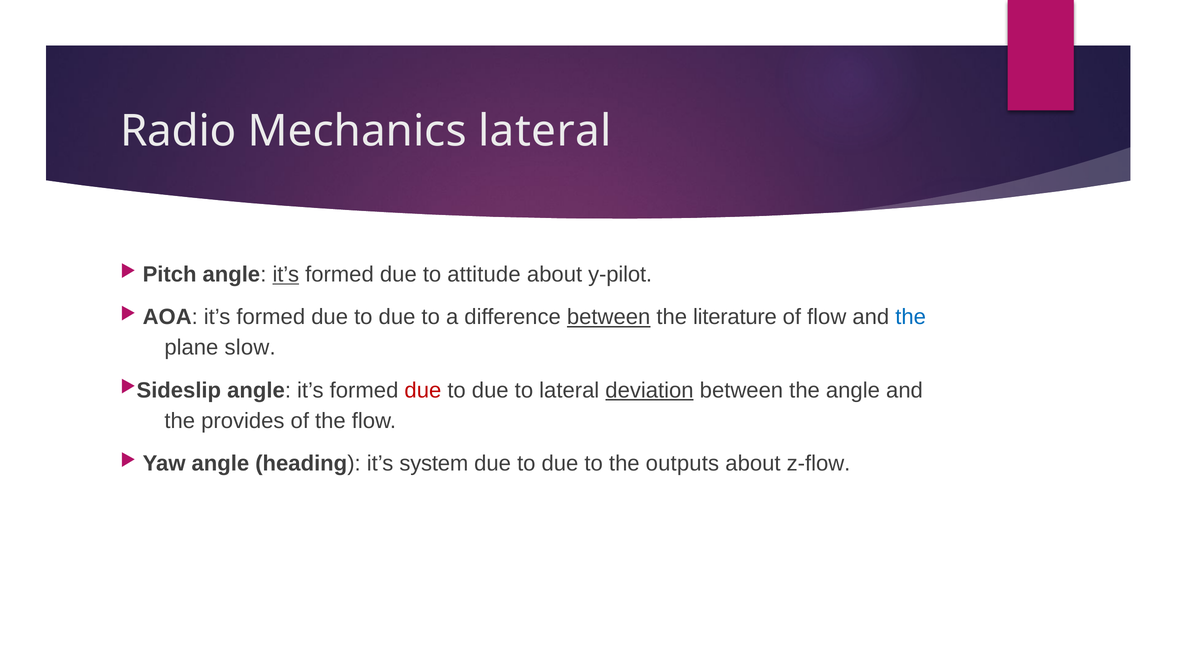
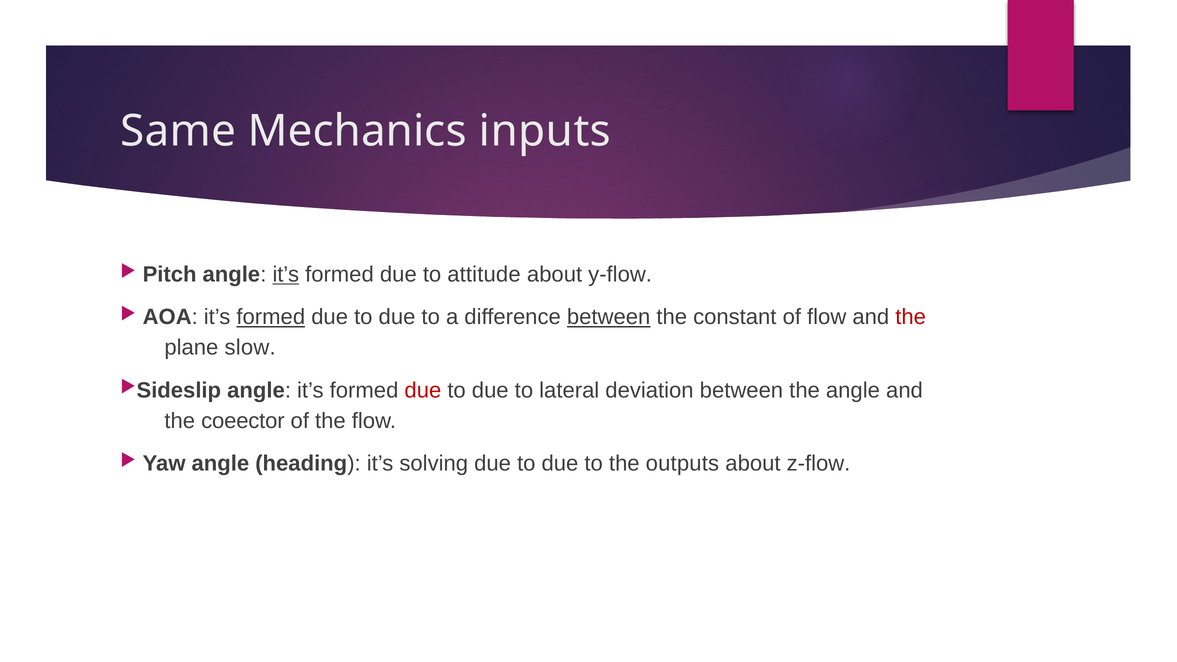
Radio: Radio -> Same (178, 131)
Mechanics lateral: lateral -> inputs (545, 131)
y-pilot: y-pilot -> y-flow (620, 274)
formed underline: none -> present (271, 317)
literature: literature -> constant (735, 317)
the colour: blue -> red (911, 317)
deviation underline: present -> none (650, 390)
provides: provides -> coeector (243, 421)
system: system -> solving (434, 464)
